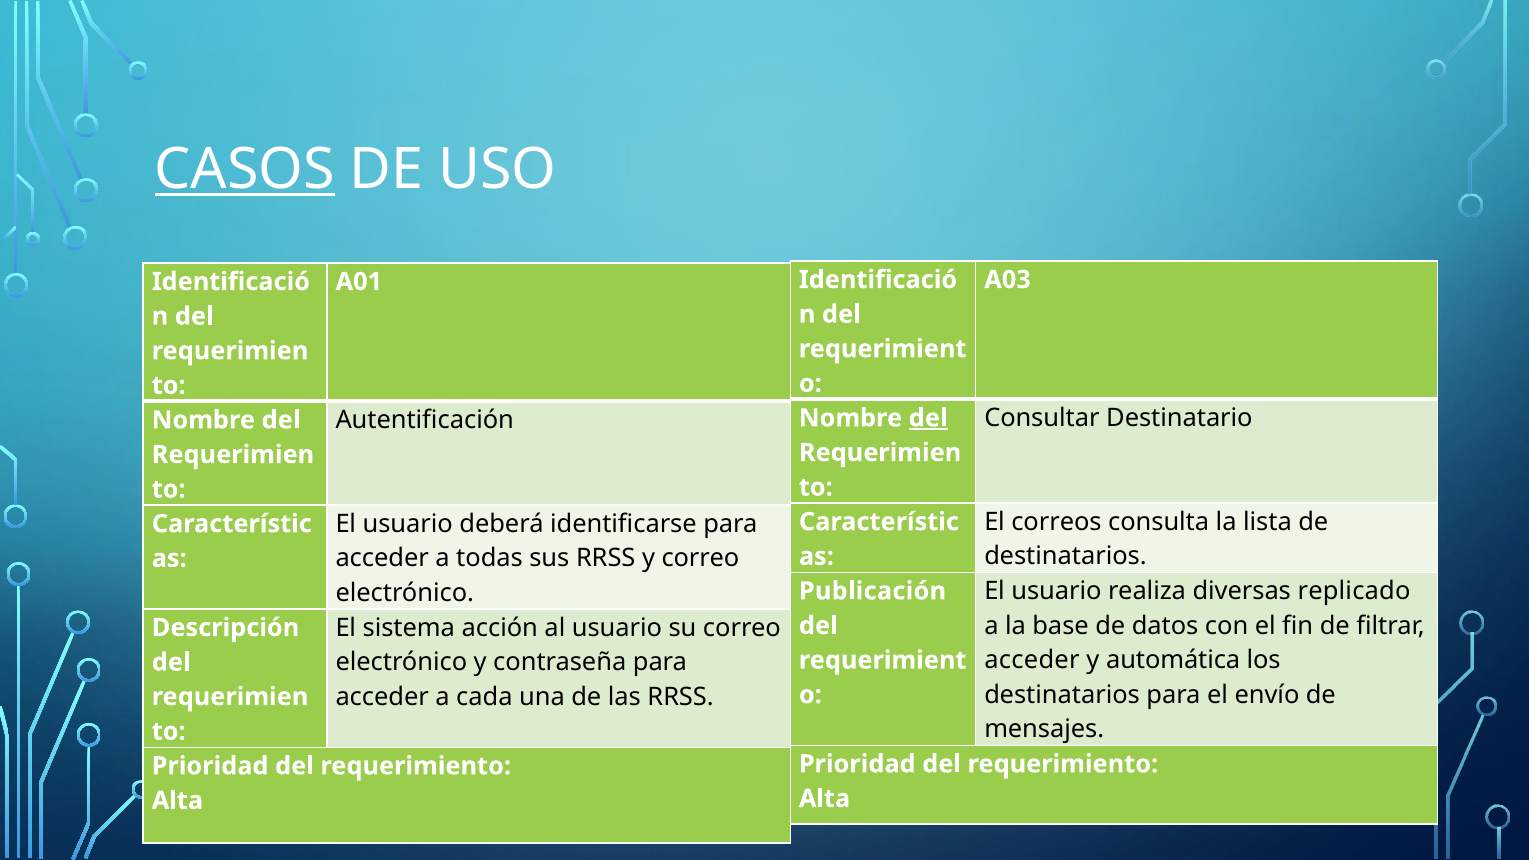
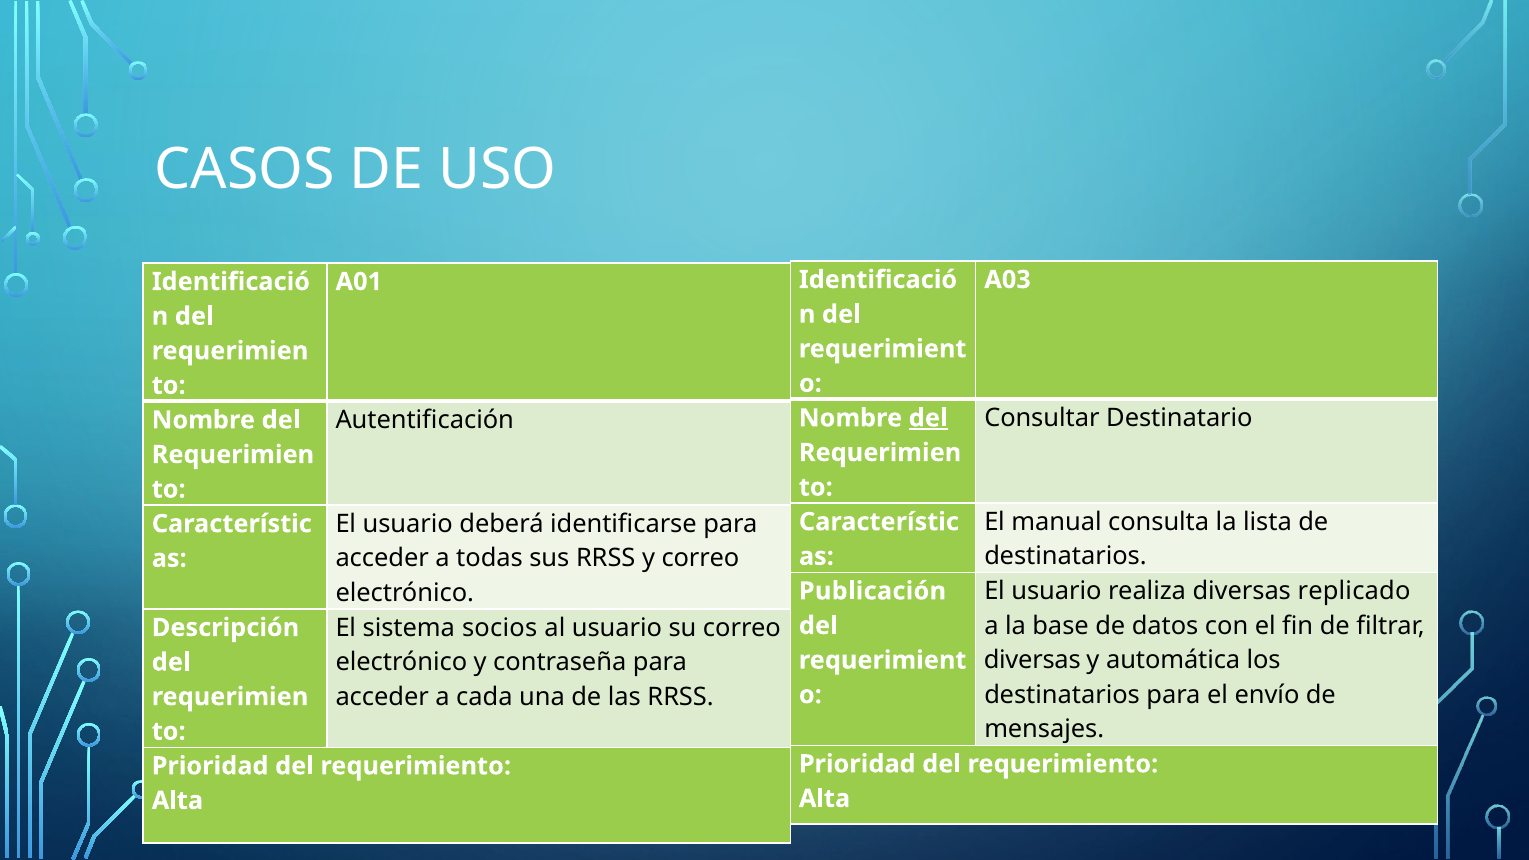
CASOS underline: present -> none (245, 170)
correos: correos -> manual (1056, 522)
acción: acción -> socios (500, 628)
acceder: acceder -> diversas (1032, 660)
